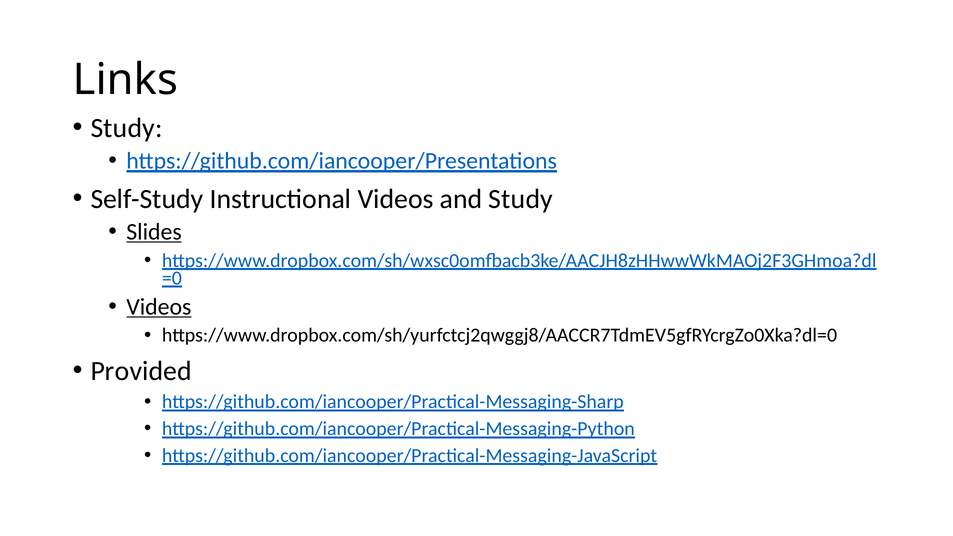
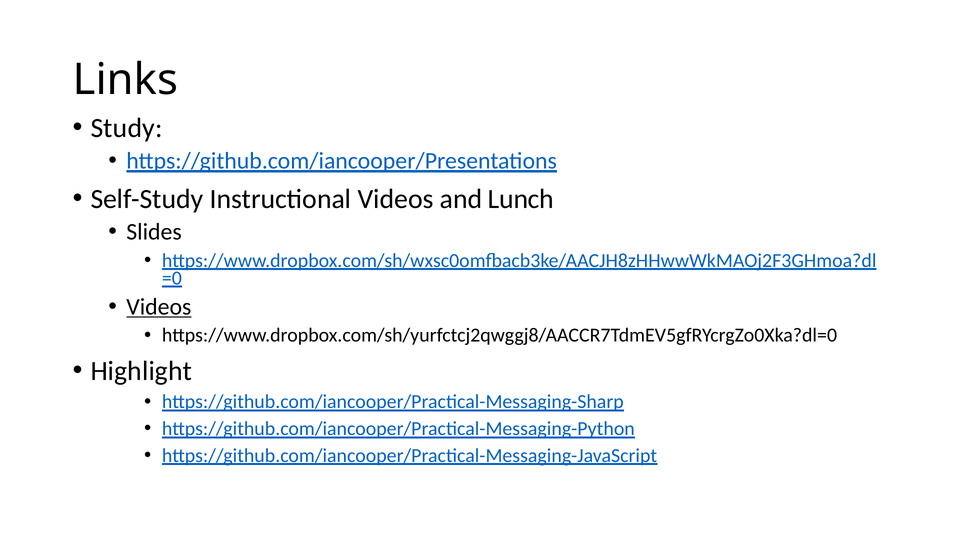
and Study: Study -> Lunch (521, 199)
Slides underline: present -> none (154, 232)
Provided: Provided -> Highlight (141, 371)
